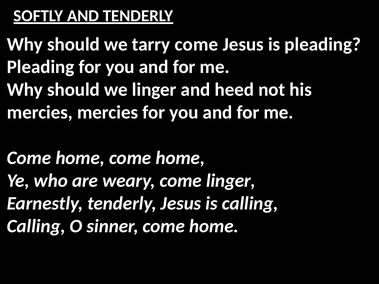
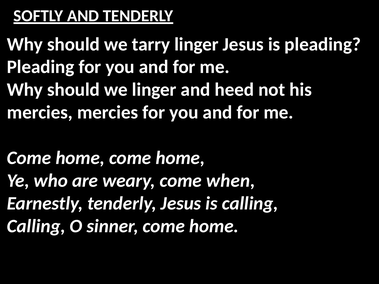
tarry come: come -> linger (197, 44)
come linger: linger -> when (231, 181)
